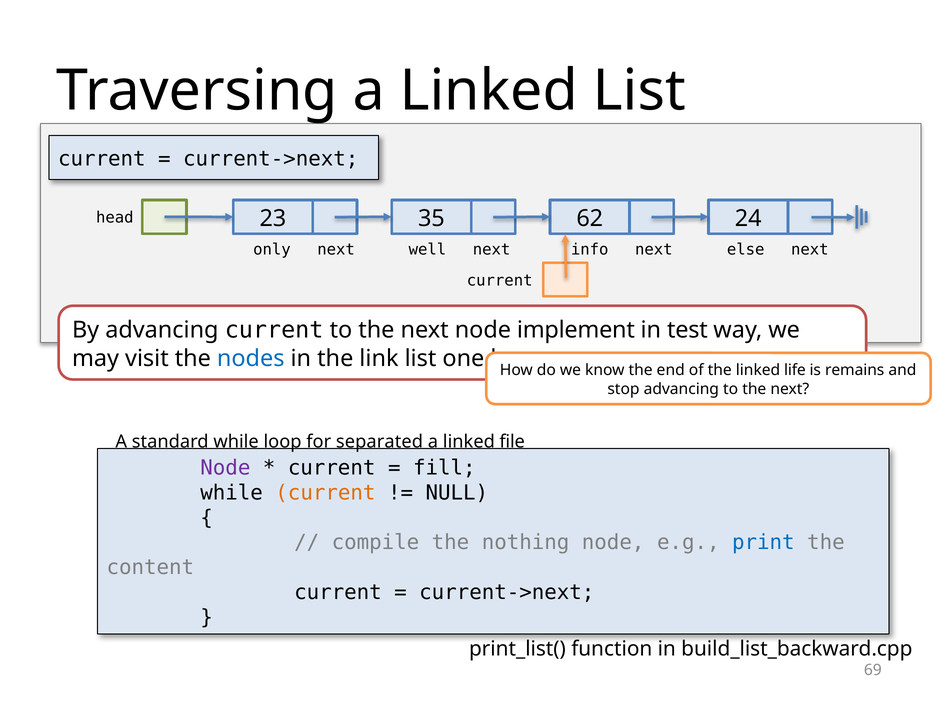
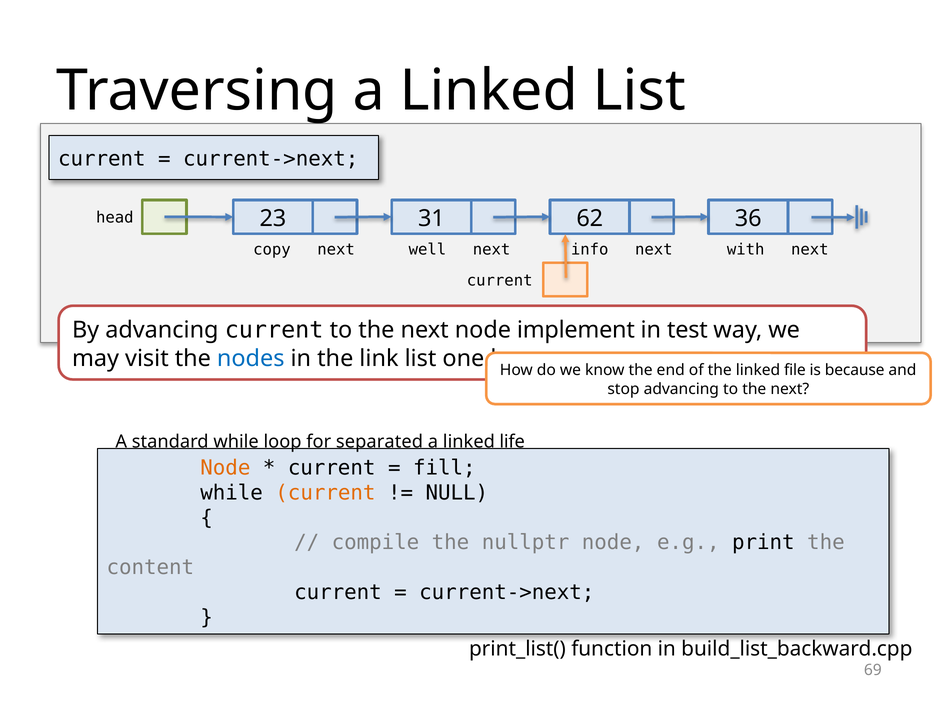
35: 35 -> 31 (431, 219)
24: 24 -> 36 (748, 219)
only: only -> copy (272, 250)
else: else -> with (746, 250)
life: life -> file (795, 370)
remains: remains -> because (855, 370)
file: file -> life (512, 442)
Node colour: purple -> orange (225, 468)
nothing: nothing -> nullptr (526, 543)
print colour: blue -> black (763, 543)
